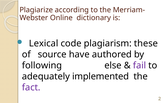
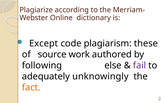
Lexical: Lexical -> Except (44, 43)
have: have -> work (79, 54)
implemented: implemented -> unknowingly (100, 76)
fact colour: purple -> orange (31, 87)
